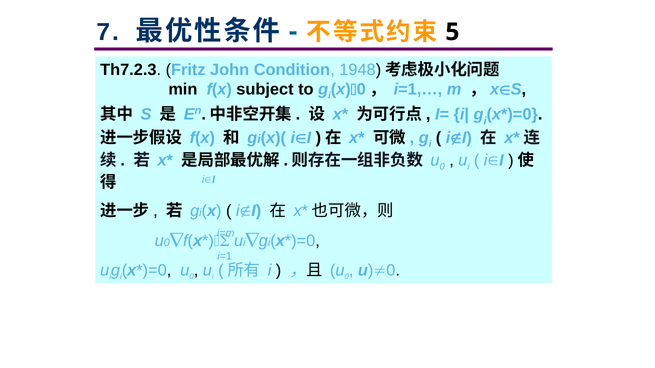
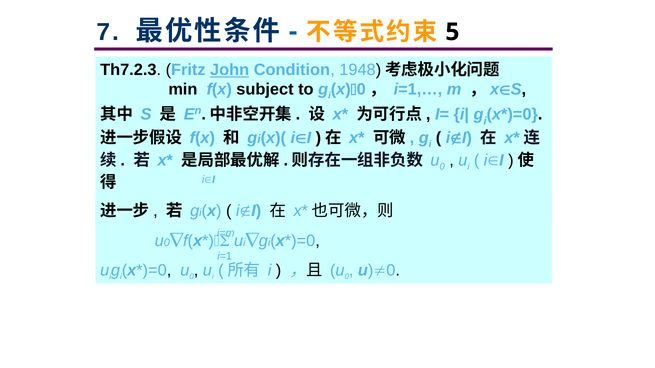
John underline: none -> present (230, 70)
